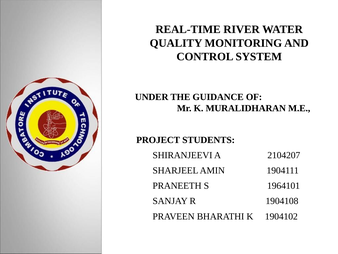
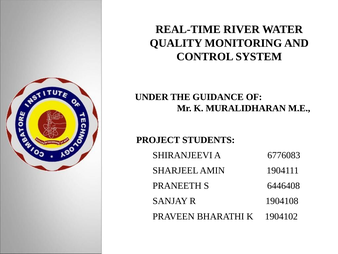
2104207: 2104207 -> 6776083 (284, 155)
1964101: 1964101 -> 6446408 (284, 185)
